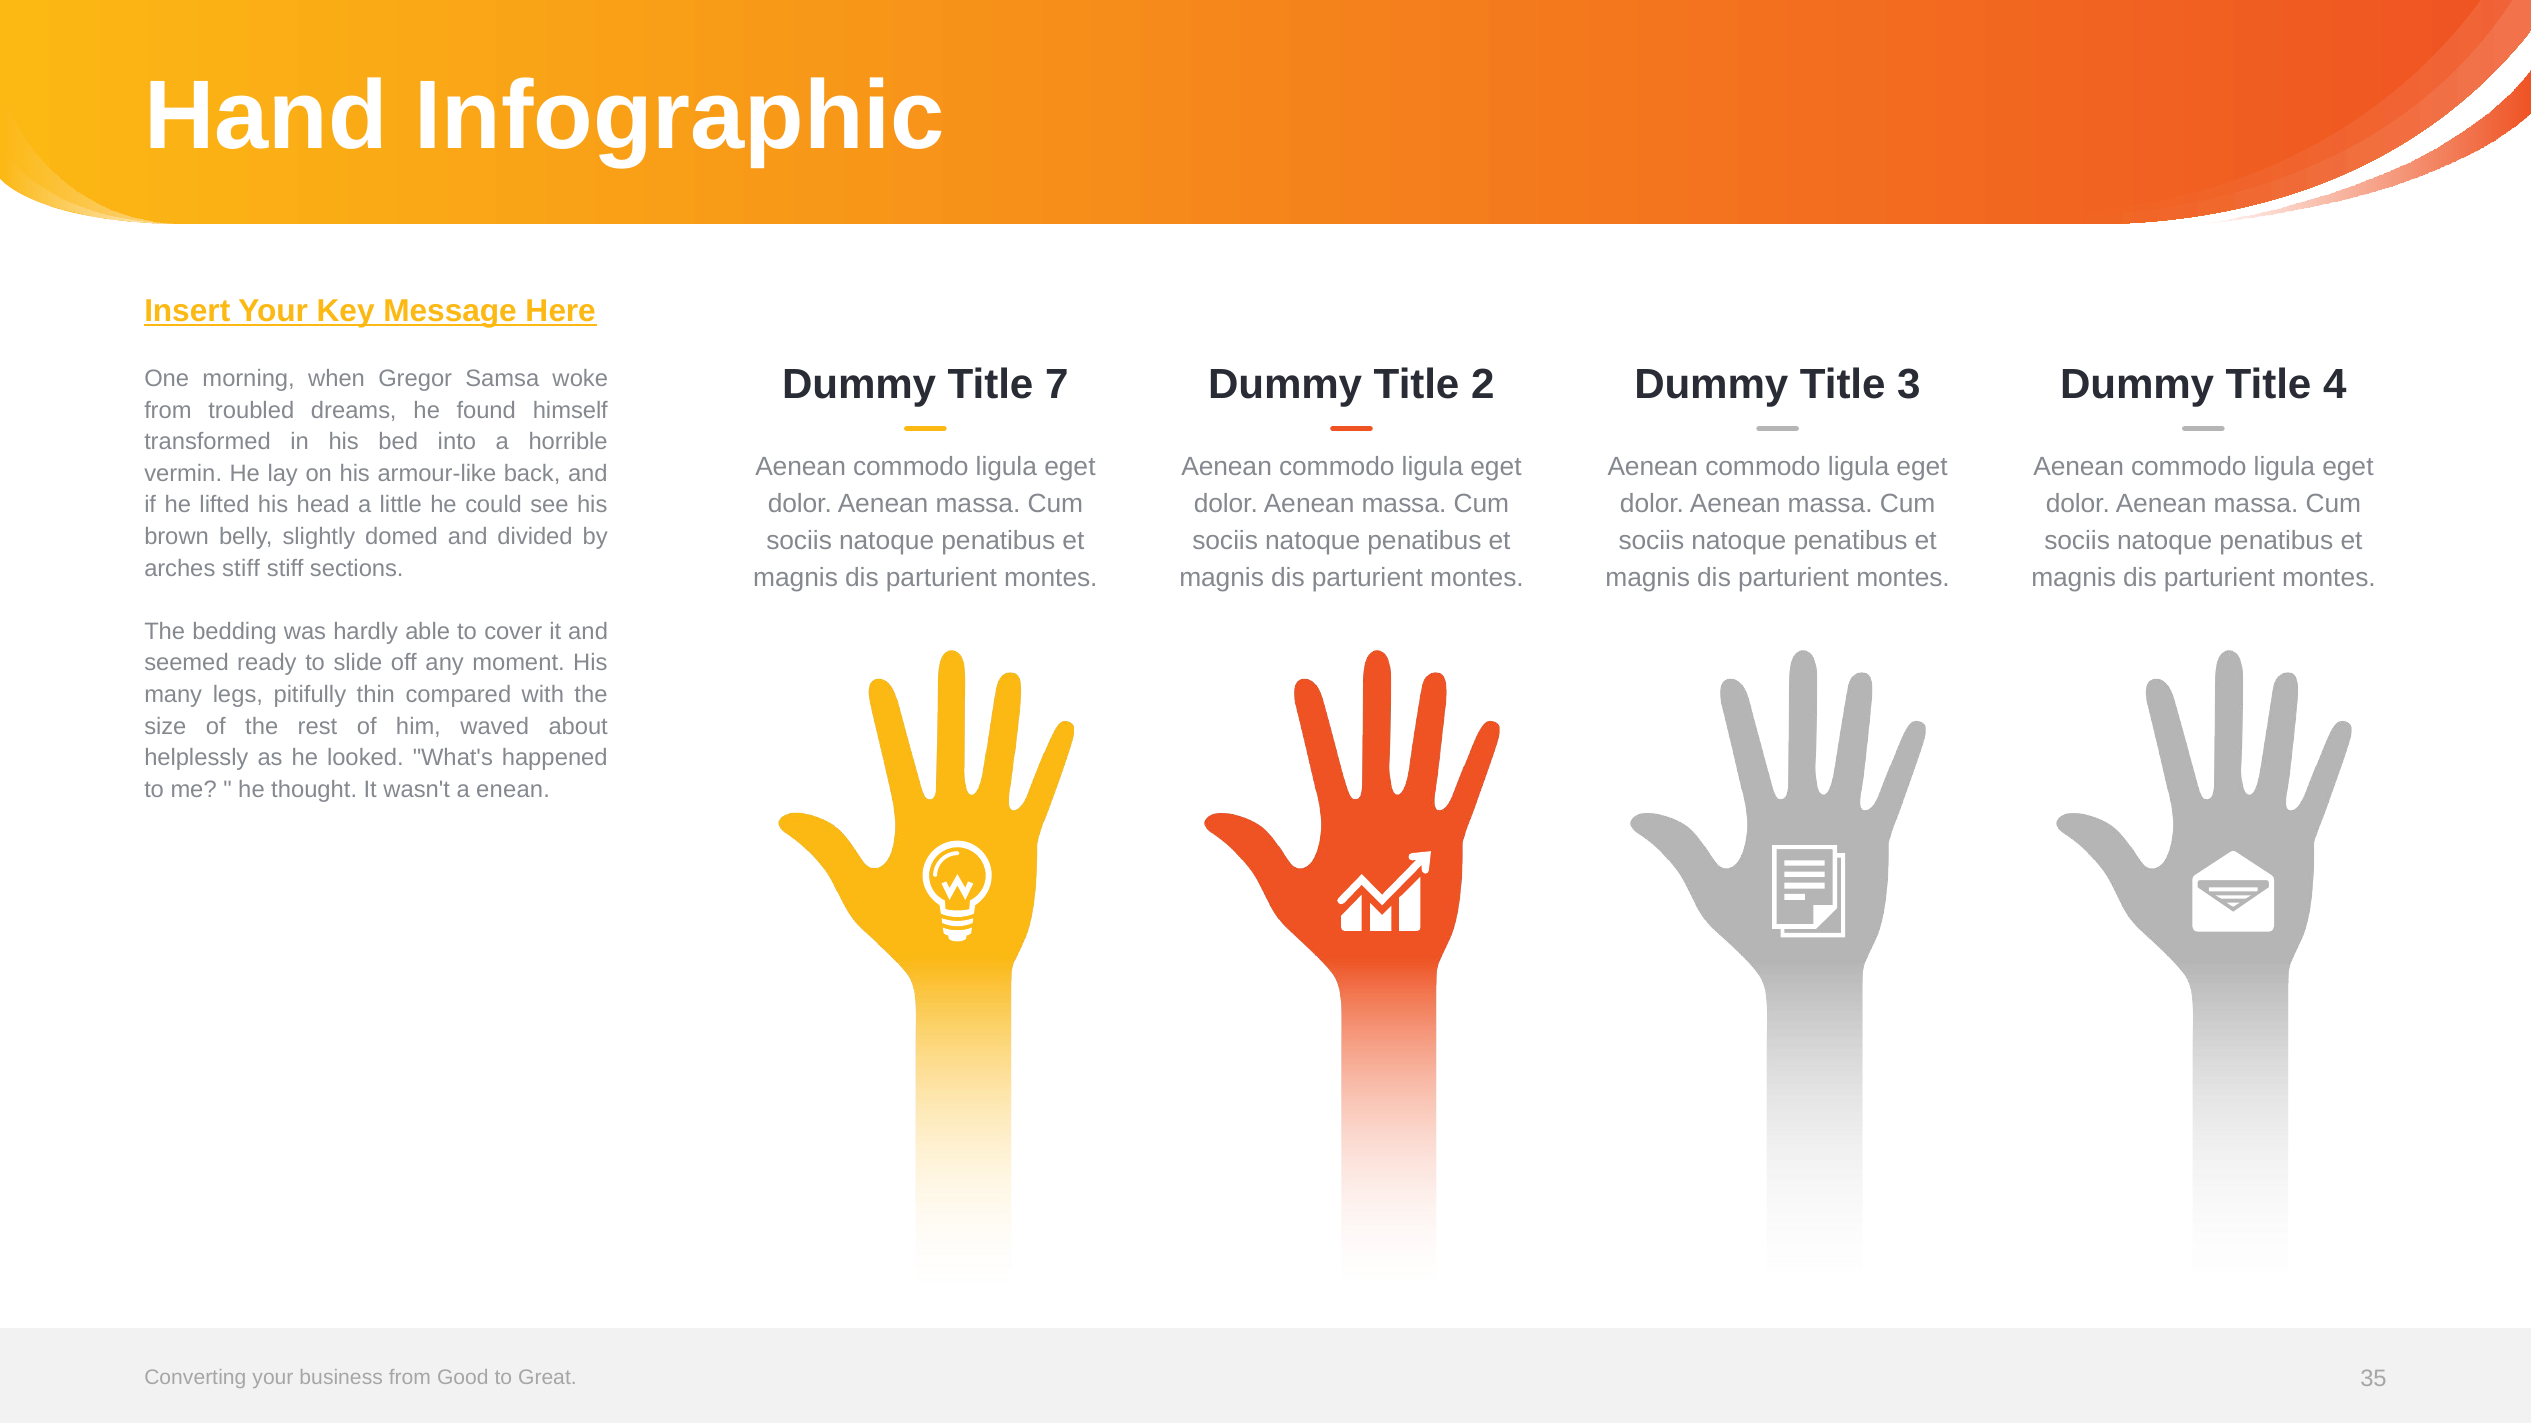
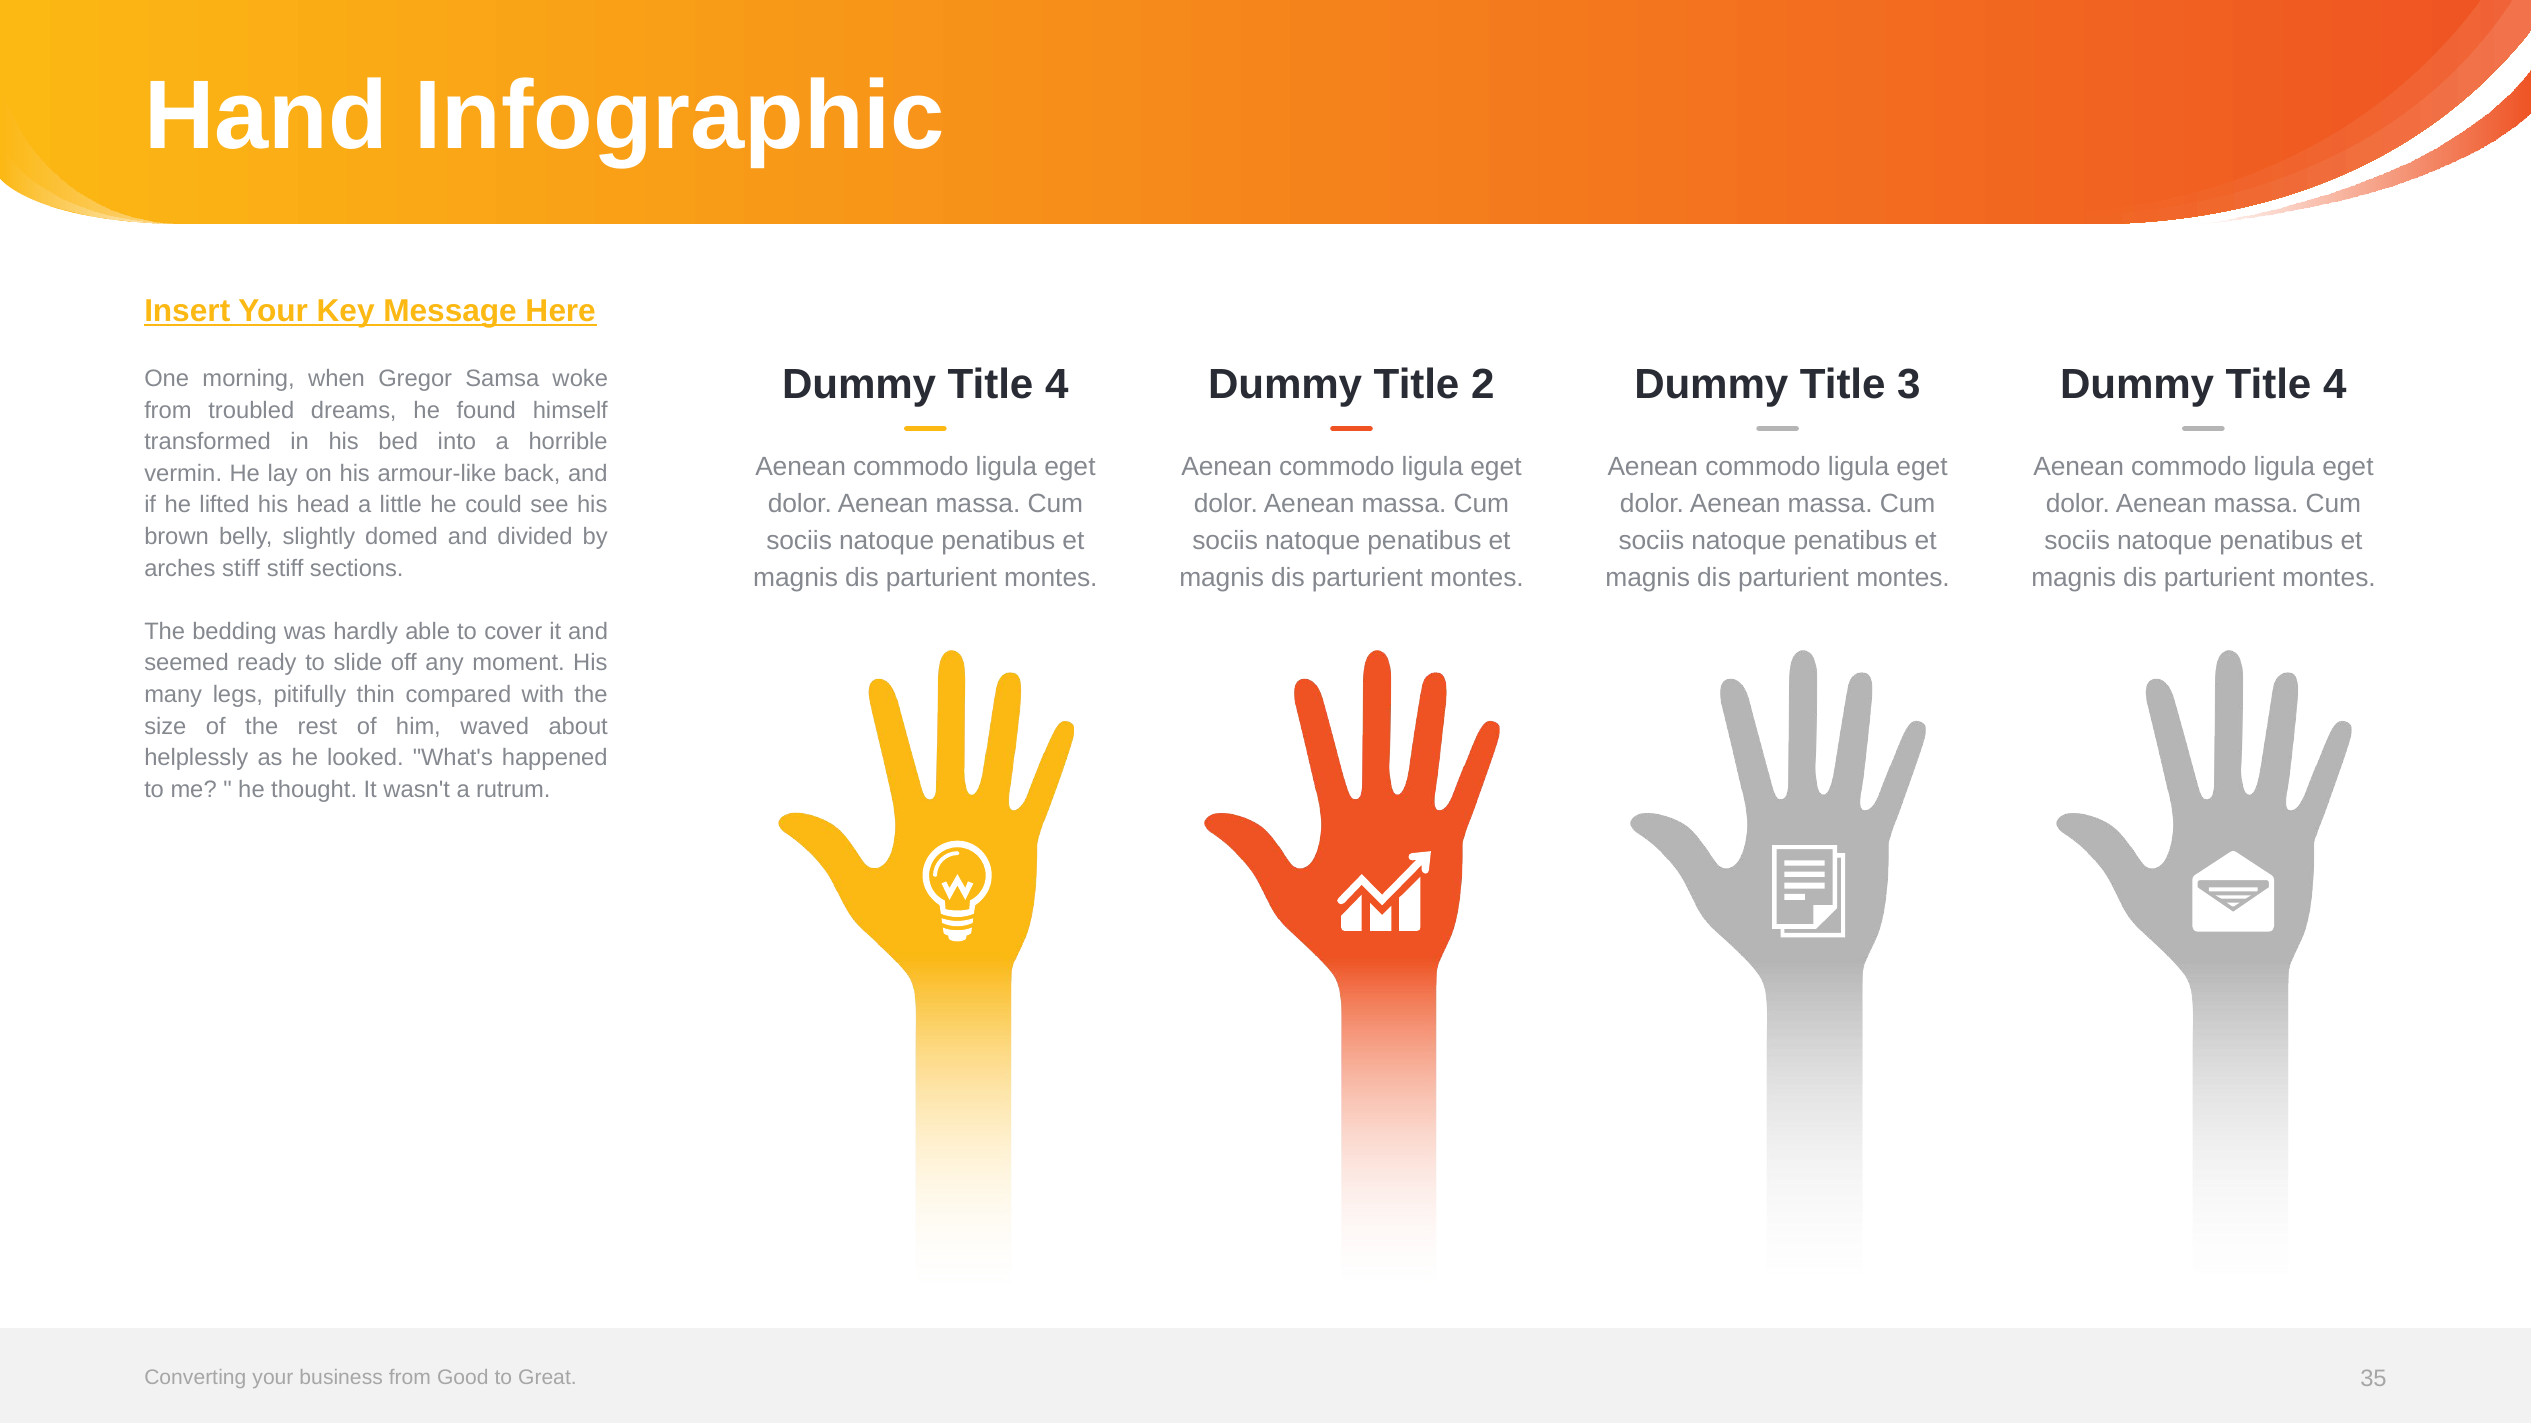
7: 7 -> 4 (1057, 385)
enean: enean -> rutrum (513, 790)
